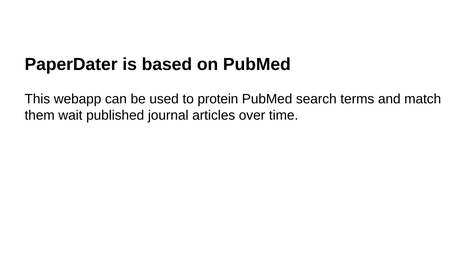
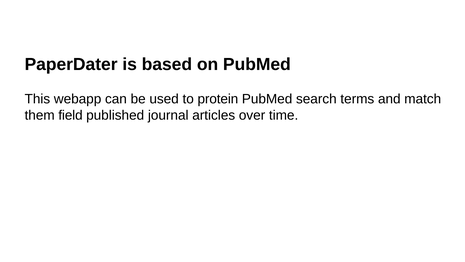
wait: wait -> field (71, 115)
